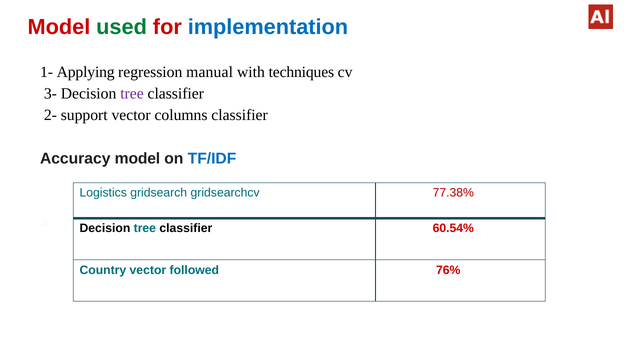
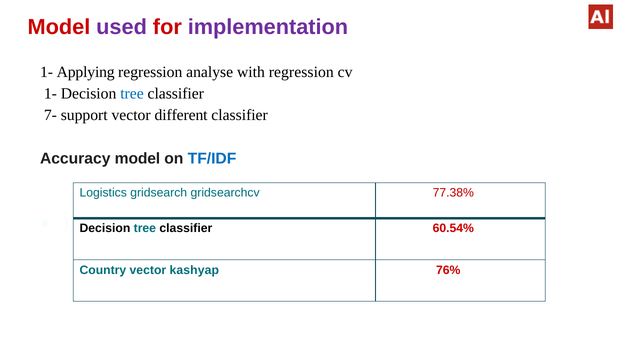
used colour: green -> purple (122, 27)
implementation colour: blue -> purple (268, 27)
manual: manual -> analyse (210, 72)
with techniques: techniques -> regression (301, 72)
3-: 3- -> 1- (50, 94)
tree colour: purple -> blue (132, 94)
2-: 2- -> 7- (50, 115)
columns: columns -> different (181, 115)
followed: followed -> kashyap (194, 270)
